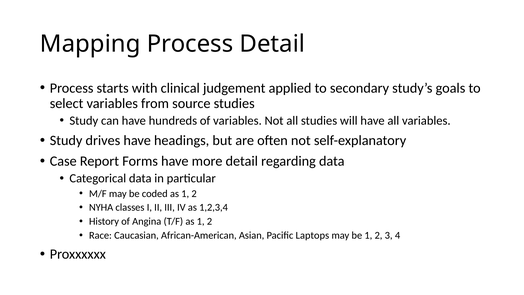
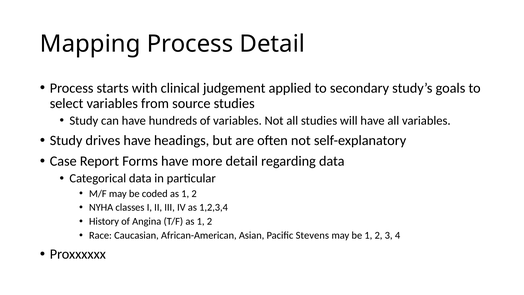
Laptops: Laptops -> Stevens (312, 235)
